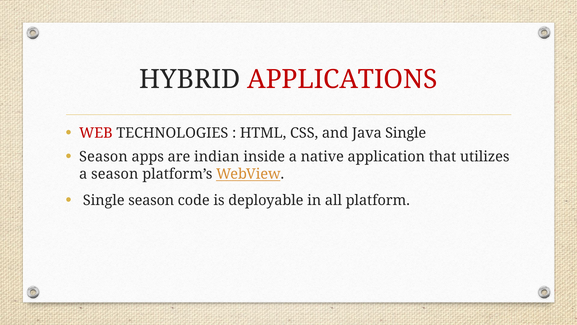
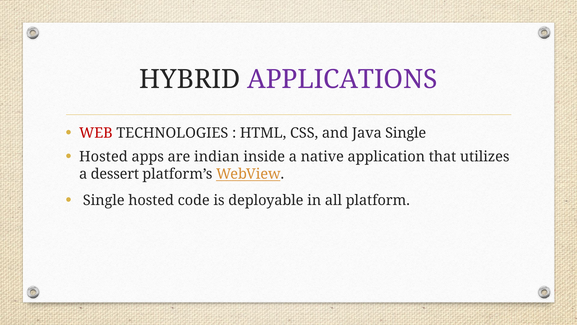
APPLICATIONS colour: red -> purple (342, 79)
Season: Season -> Hosted (103, 157)
a season: season -> dessert (115, 174)
Single season: season -> hosted (151, 200)
